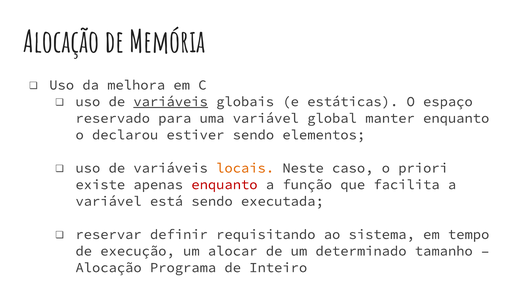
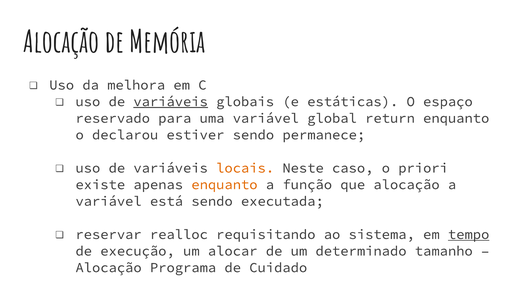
manter: manter -> return (390, 118)
elementos: elementos -> permanece (324, 135)
enquanto colour: red -> orange (224, 184)
que facilita: facilita -> alocação (407, 184)
definir: definir -> realloc (179, 234)
tempo underline: none -> present (469, 234)
Inteiro: Inteiro -> Cuidado (278, 267)
